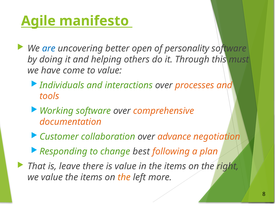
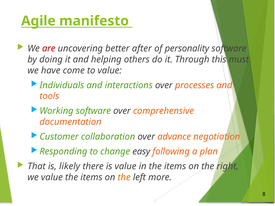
are colour: blue -> red (49, 48)
open: open -> after (142, 48)
best: best -> easy (141, 152)
leave: leave -> likely (70, 167)
